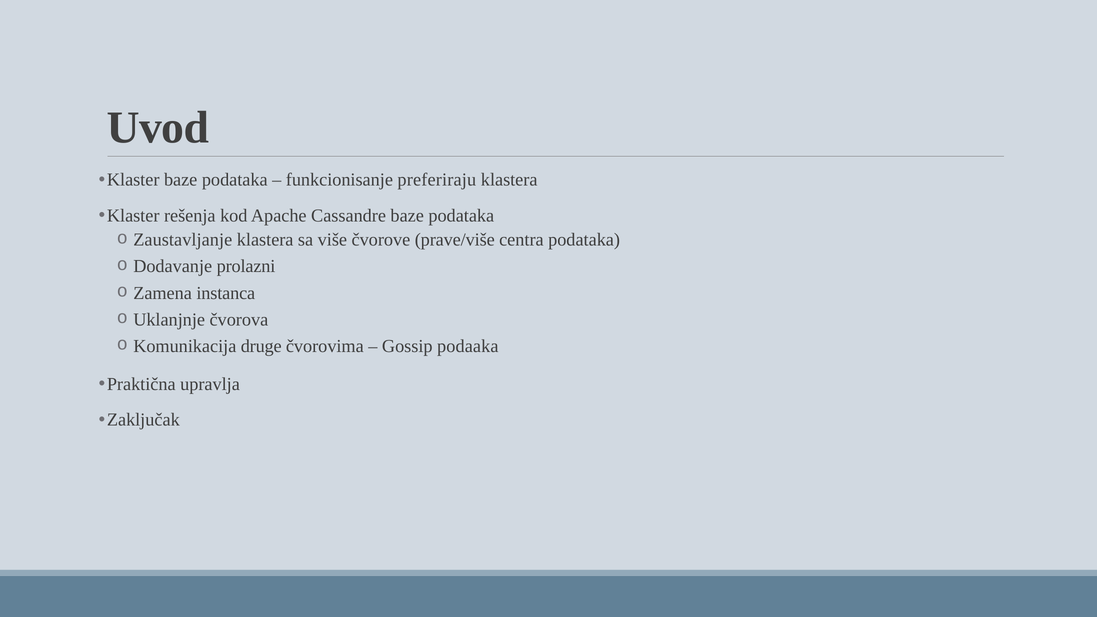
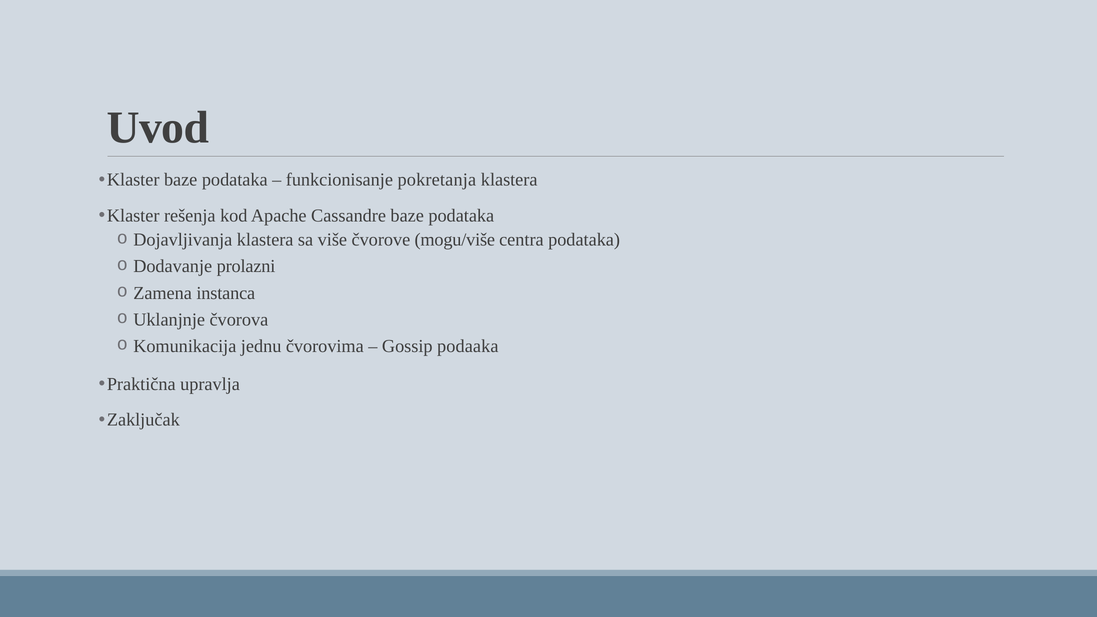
preferiraju: preferiraju -> pokretanja (437, 180)
Zaustavljanje: Zaustavljanje -> Dojavljivanja (183, 240)
prave/više: prave/više -> mogu/više (455, 240)
druge: druge -> jednu (261, 346)
